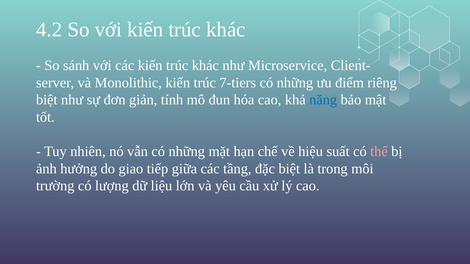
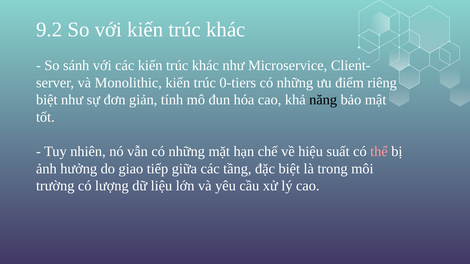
4.2: 4.2 -> 9.2 (49, 30)
7-tiers: 7-tiers -> 0-tiers (238, 83)
năng colour: blue -> black (323, 100)
